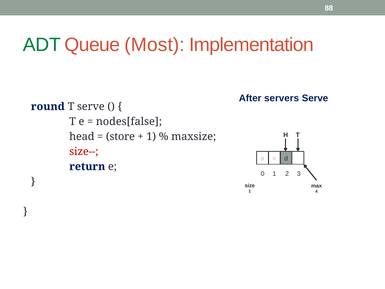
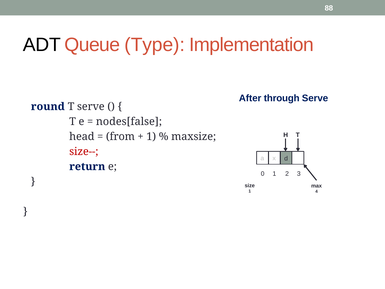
ADT colour: green -> black (42, 45)
Most: Most -> Type (155, 45)
servers: servers -> through (282, 98)
store: store -> from (120, 136)
